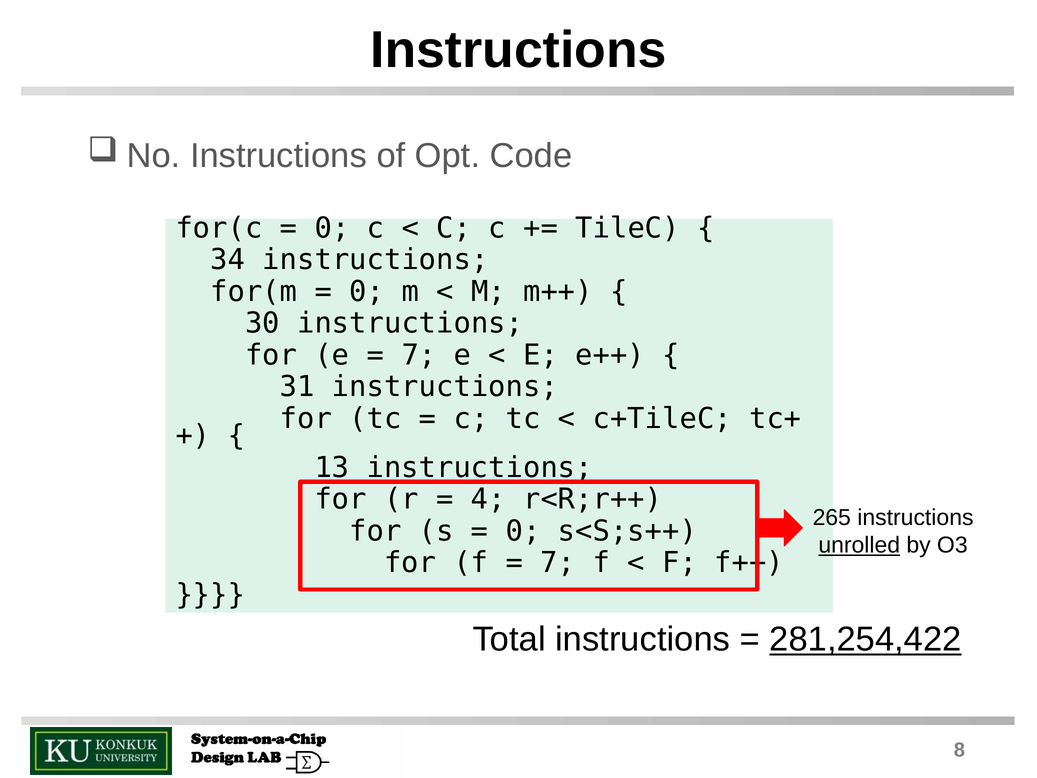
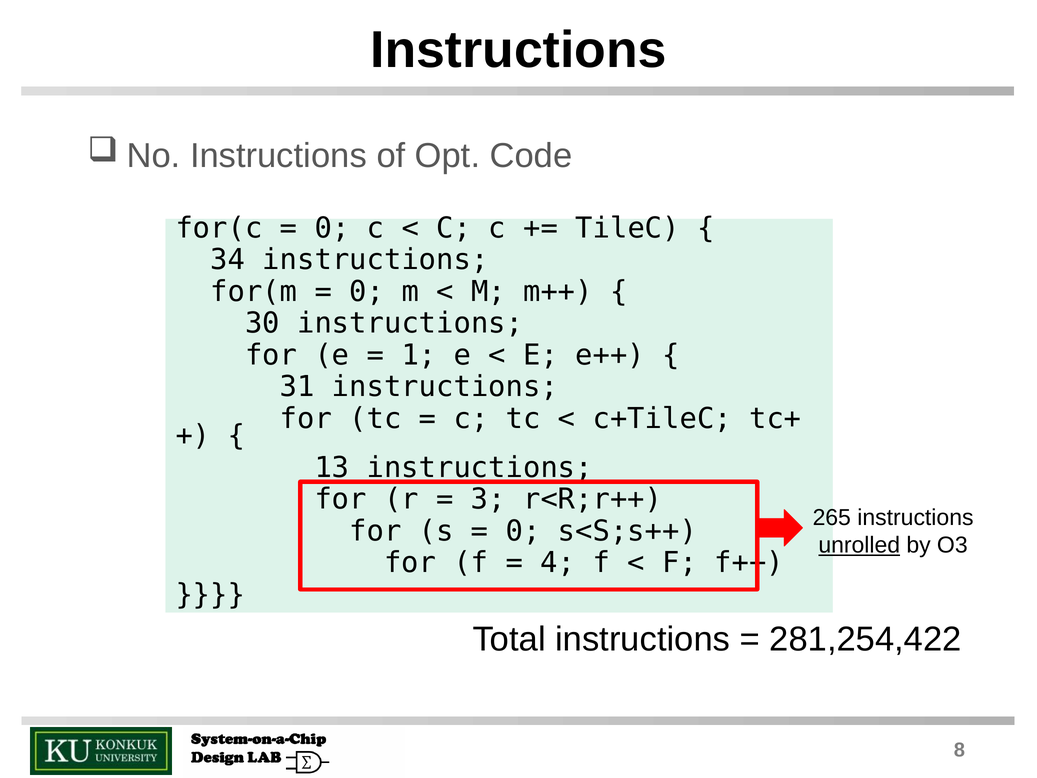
7: 7 -> 1 (419, 355)
4: 4 -> 3 (488, 499)
7: 7 -> 4 (558, 563)
281,254,422 underline: present -> none (865, 639)
